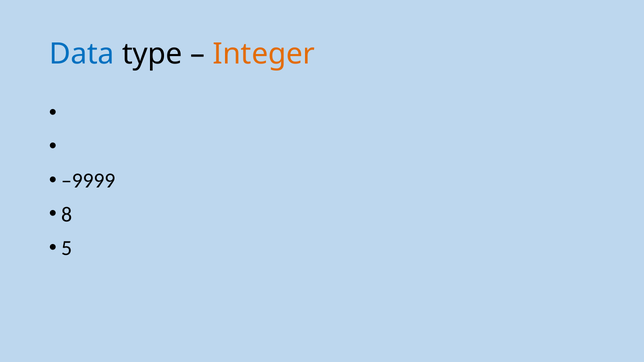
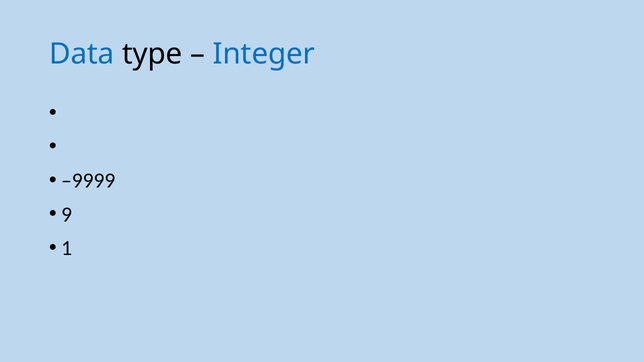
Integer colour: orange -> blue (264, 54)
8: 8 -> 9 (67, 215)
5: 5 -> 1 (67, 248)
